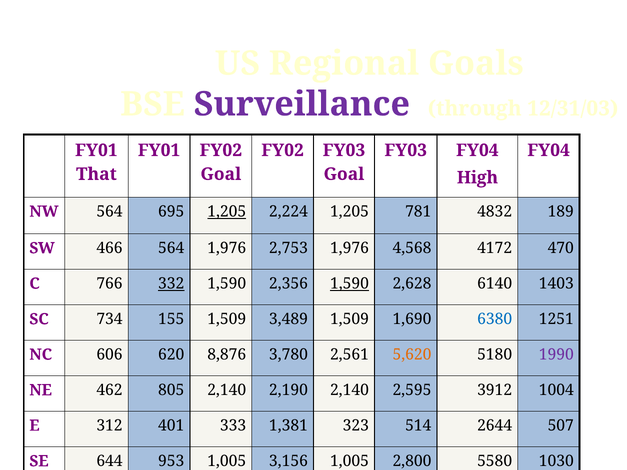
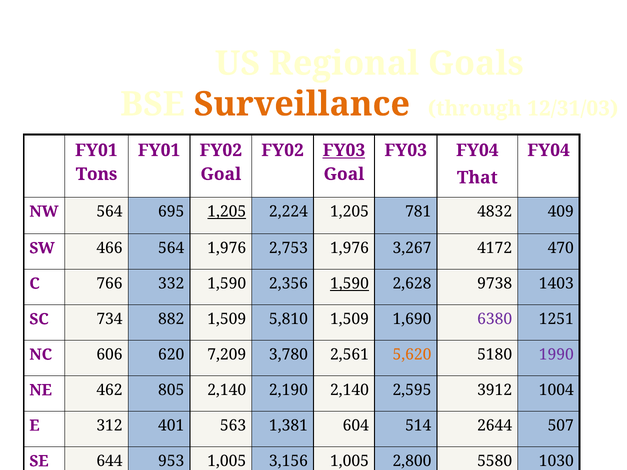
Surveillance colour: purple -> orange (302, 104)
FY03 underline: none -> present (344, 150)
That: That -> Tons (97, 174)
High: High -> That (477, 178)
189: 189 -> 409 (561, 212)
4,568: 4,568 -> 3,267 (412, 248)
332 underline: present -> none (171, 284)
6140: 6140 -> 9738 (495, 284)
155: 155 -> 882 (171, 319)
3,489: 3,489 -> 5,810 (288, 319)
6380 colour: blue -> purple (495, 319)
8,876: 8,876 -> 7,209 (227, 355)
333: 333 -> 563 (233, 426)
323: 323 -> 604 (356, 426)
